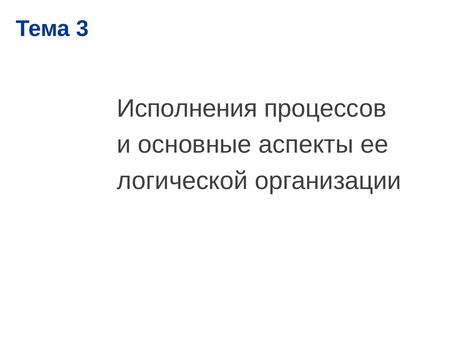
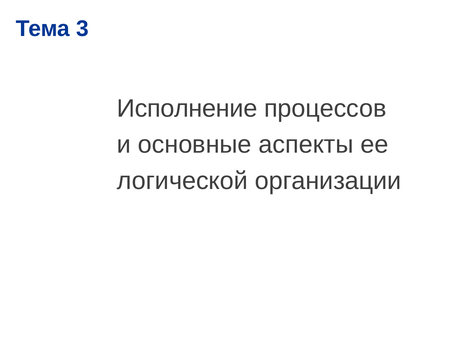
Исполнения: Исполнения -> Исполнение (187, 108)
